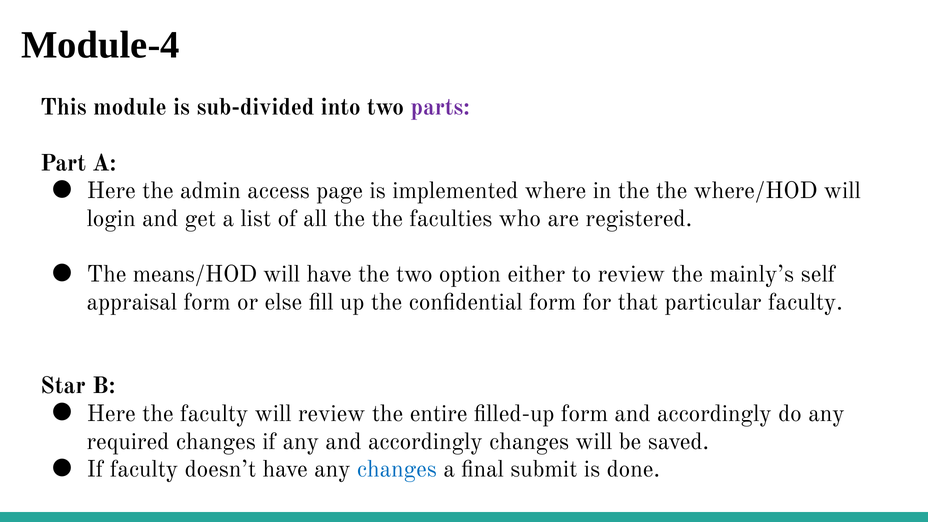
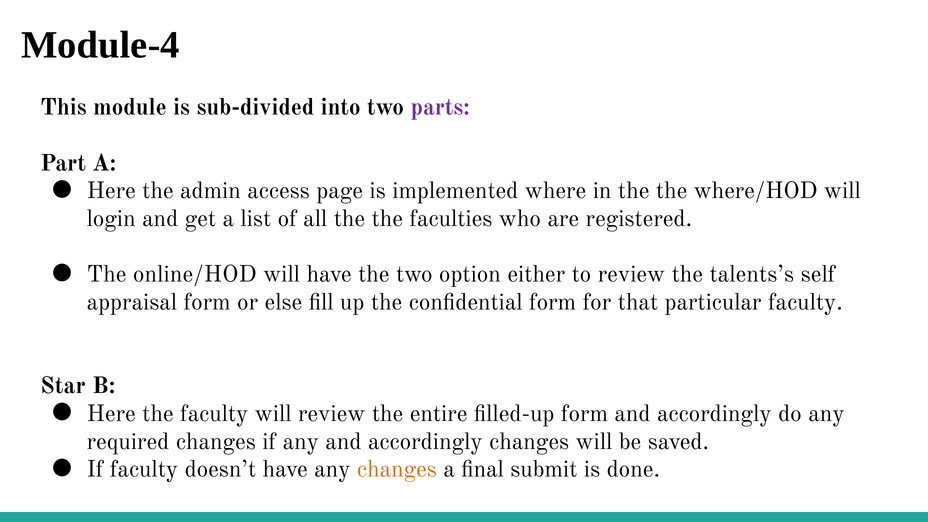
means/HOD: means/HOD -> online/HOD (195, 274)
mainly’s: mainly’s -> talents’s (752, 274)
changes colour: blue -> orange (397, 469)
